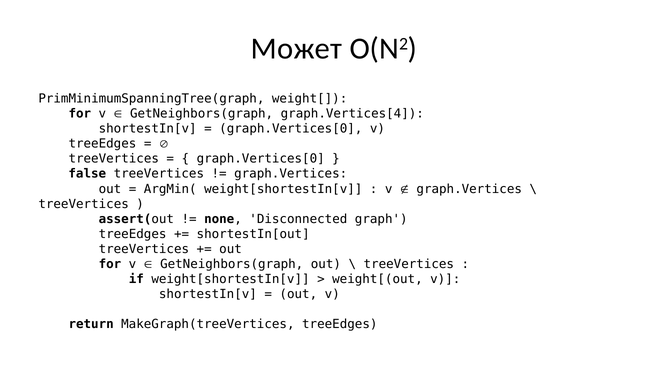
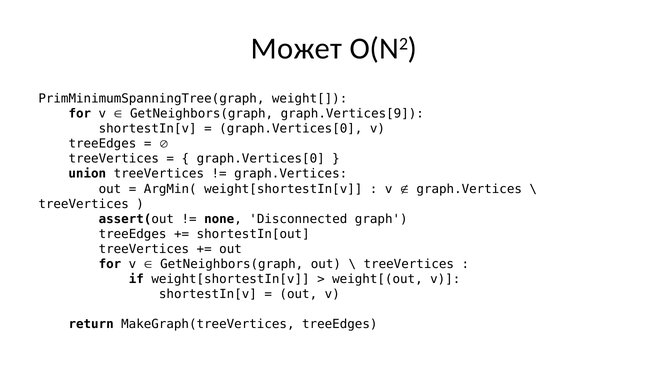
graph.Vertices[4: graph.Vertices[4 -> graph.Vertices[9 (352, 114)
false: false -> union (87, 174)
